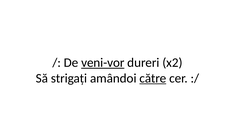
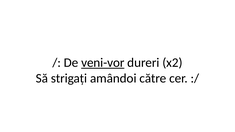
către underline: present -> none (153, 78)
